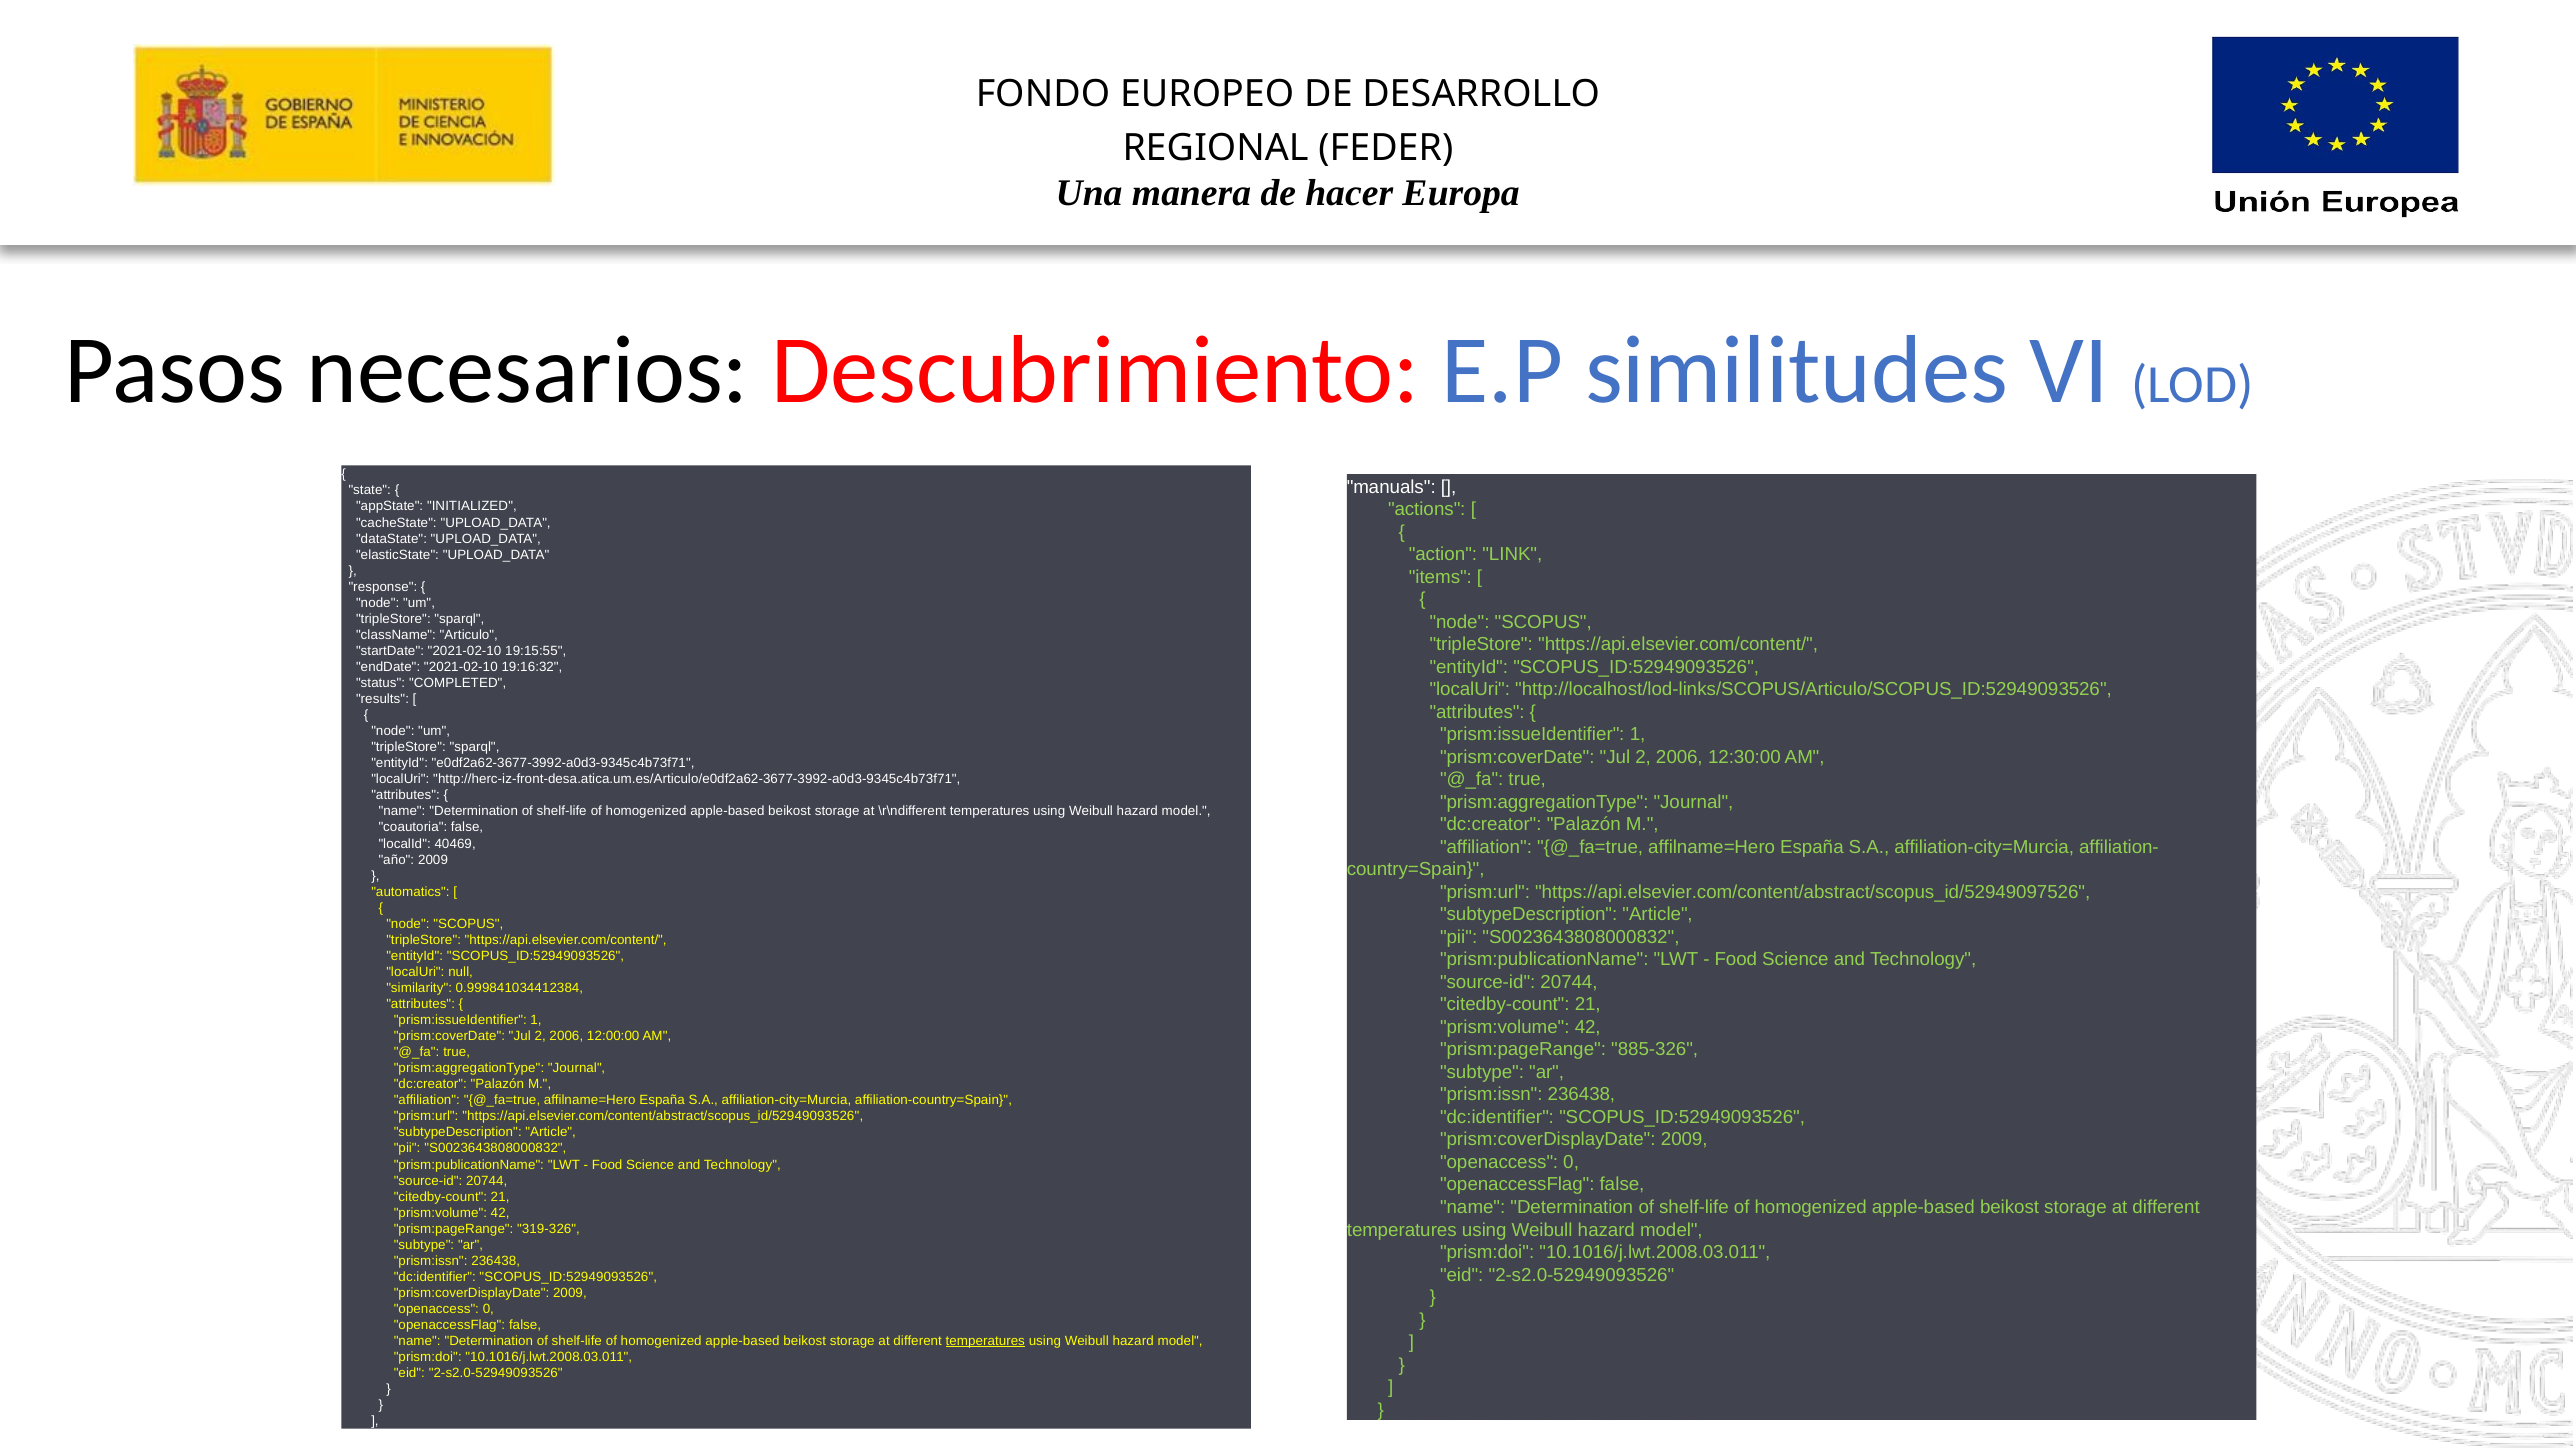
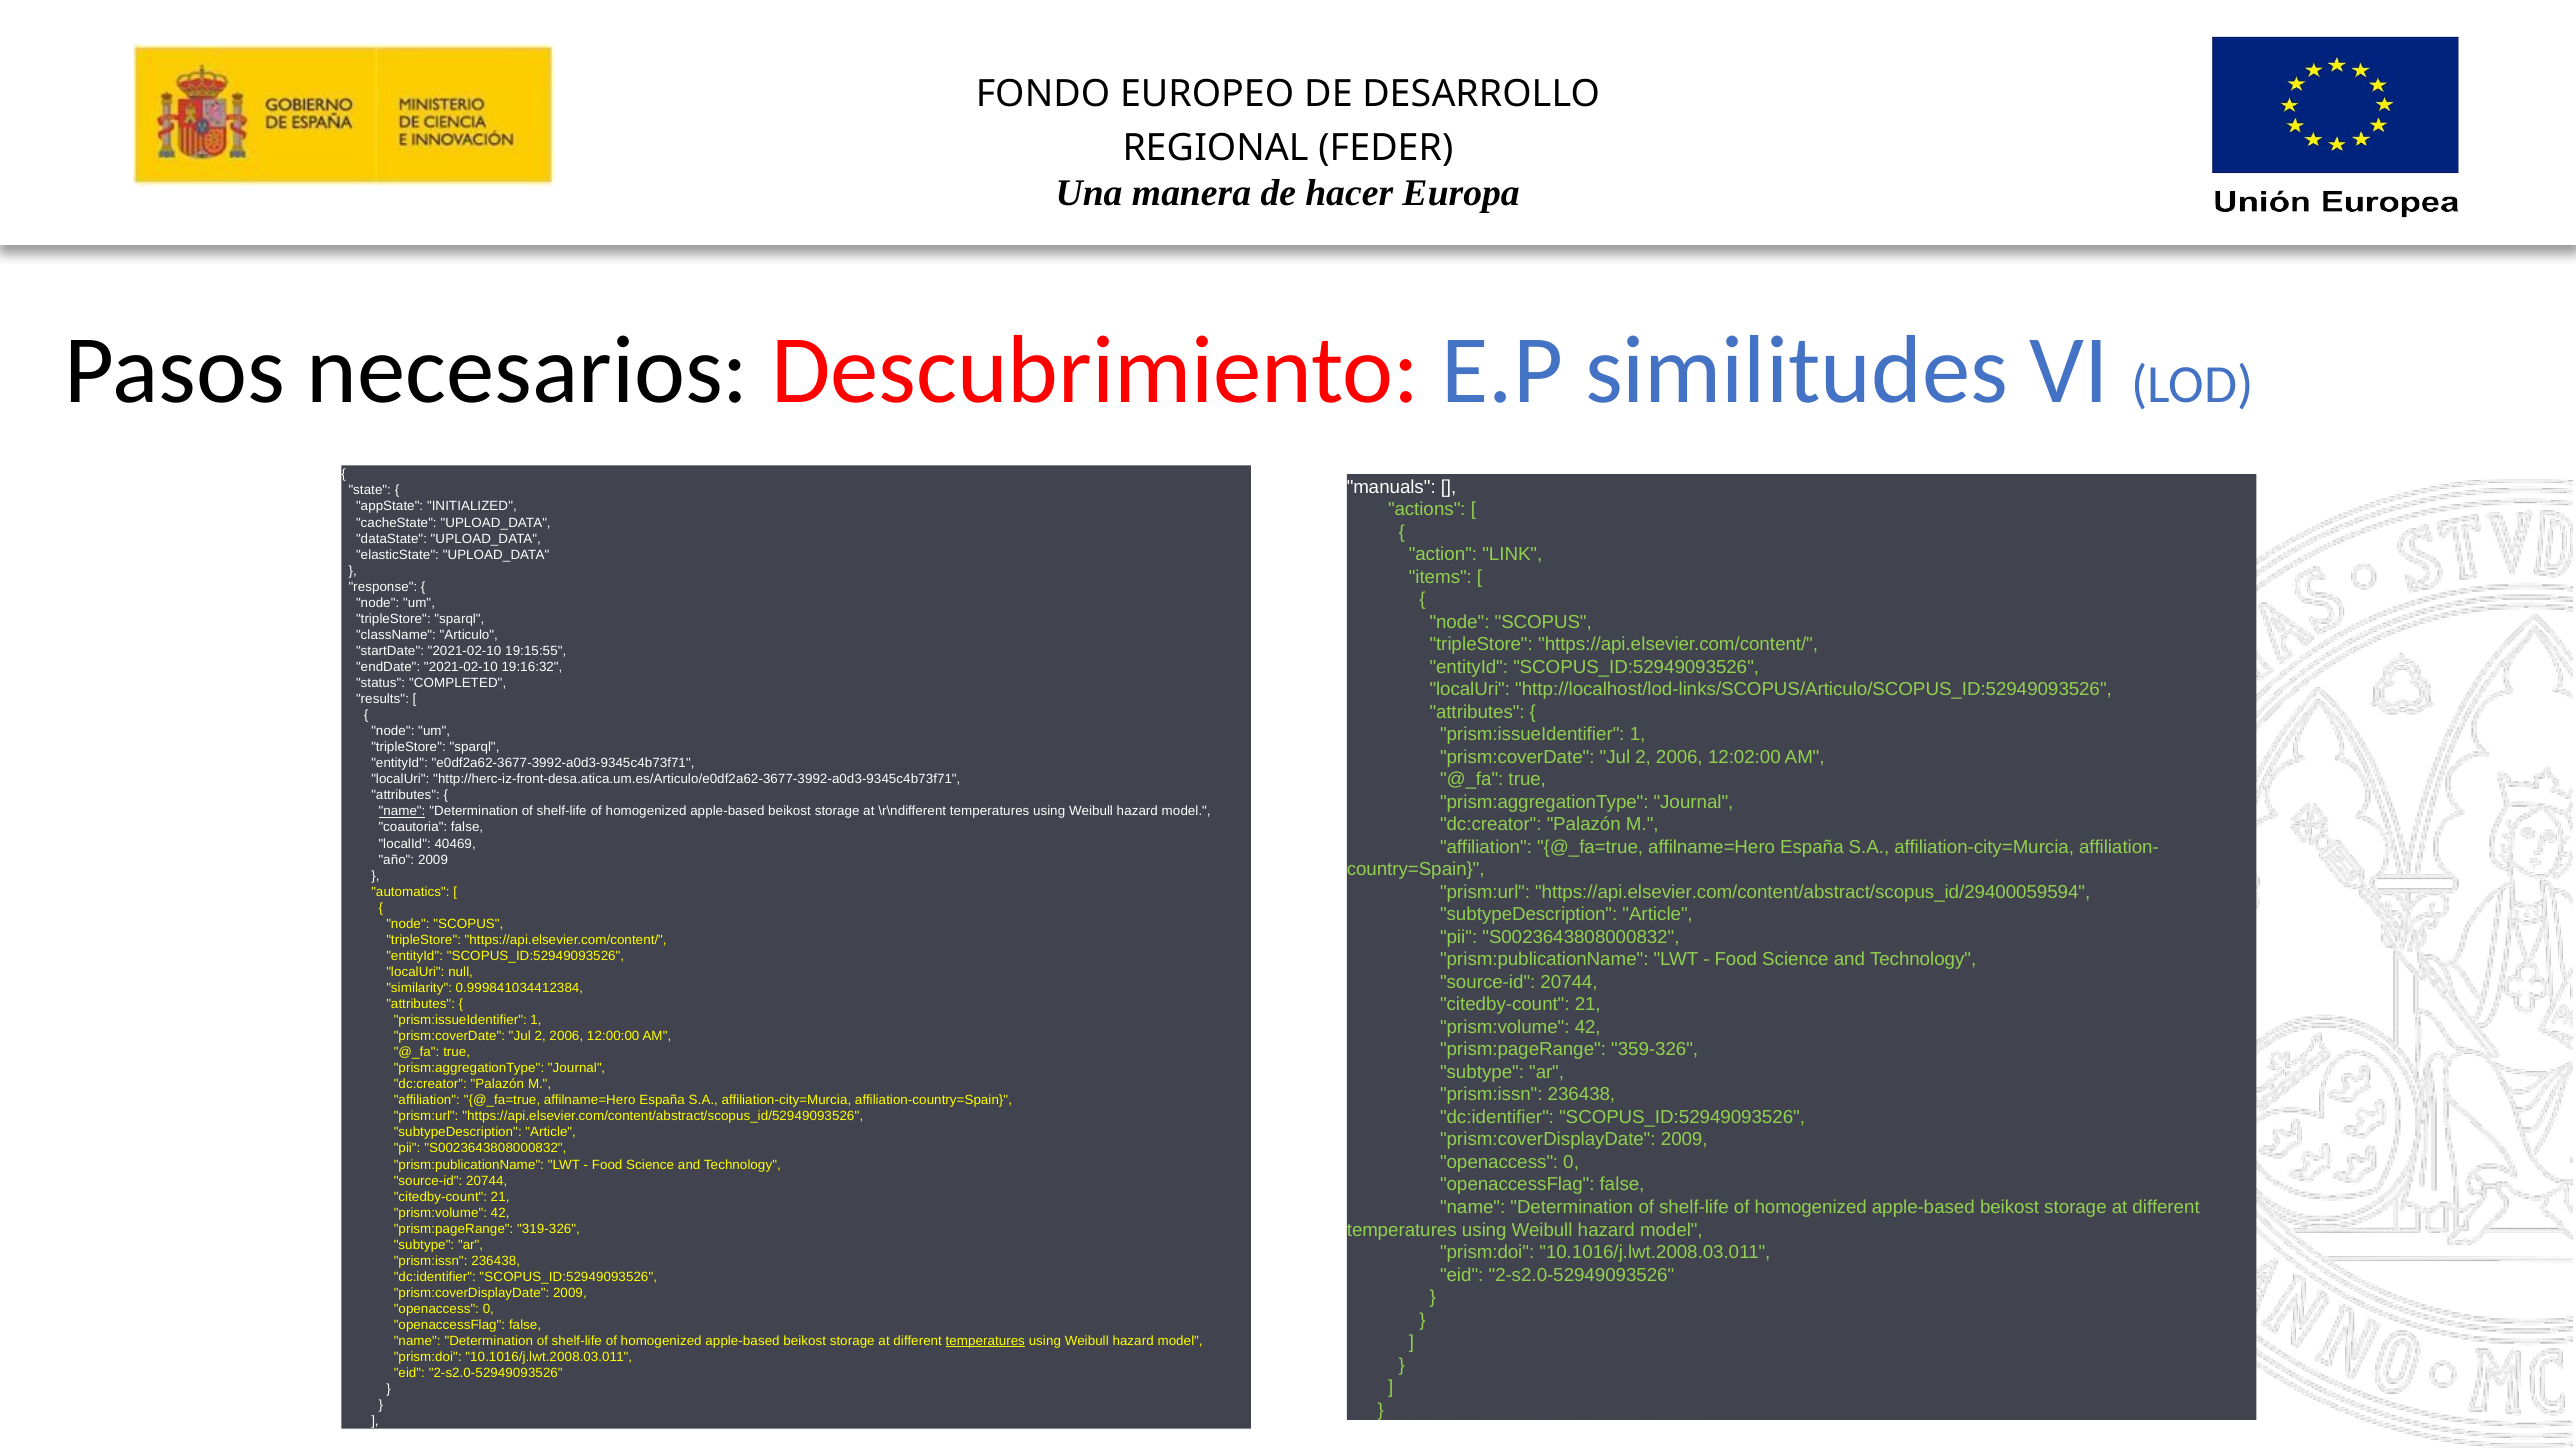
12:30:00: 12:30:00 -> 12:02:00 (1744, 757)
name underline: none -> present (402, 812)
https://api.elsevier.com/content/abstract/scopus_id/52949097526: https://api.elsevier.com/content/abstract/scopus_id/52949097526 -> https://api.elsevier.com/content/abstract/scopus_id/29400059594 (1813, 892)
885-326: 885-326 -> 359-326 (1655, 1050)
